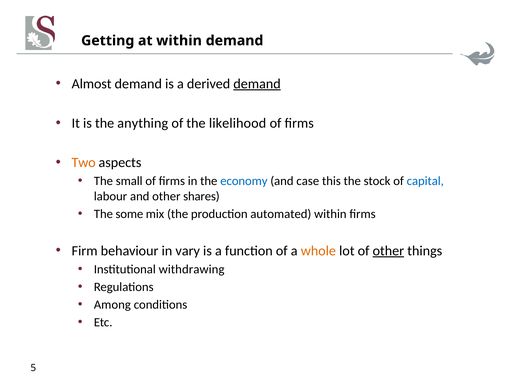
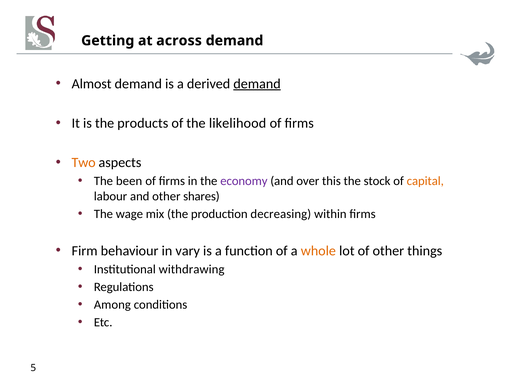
at within: within -> across (179, 41)
anything: anything -> products (143, 123)
small: small -> been (129, 181)
economy colour: blue -> purple (244, 181)
case: case -> over (308, 181)
capital colour: blue -> orange (425, 181)
some: some -> wage (129, 214)
automated: automated -> decreasing (281, 214)
other underline: present -> none (388, 251)
